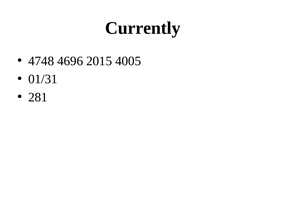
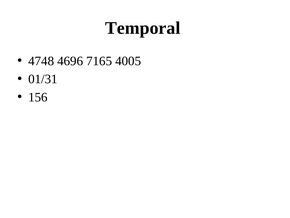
Currently: Currently -> Temporal (143, 28)
2015: 2015 -> 7165 (99, 61)
281: 281 -> 156 (38, 97)
